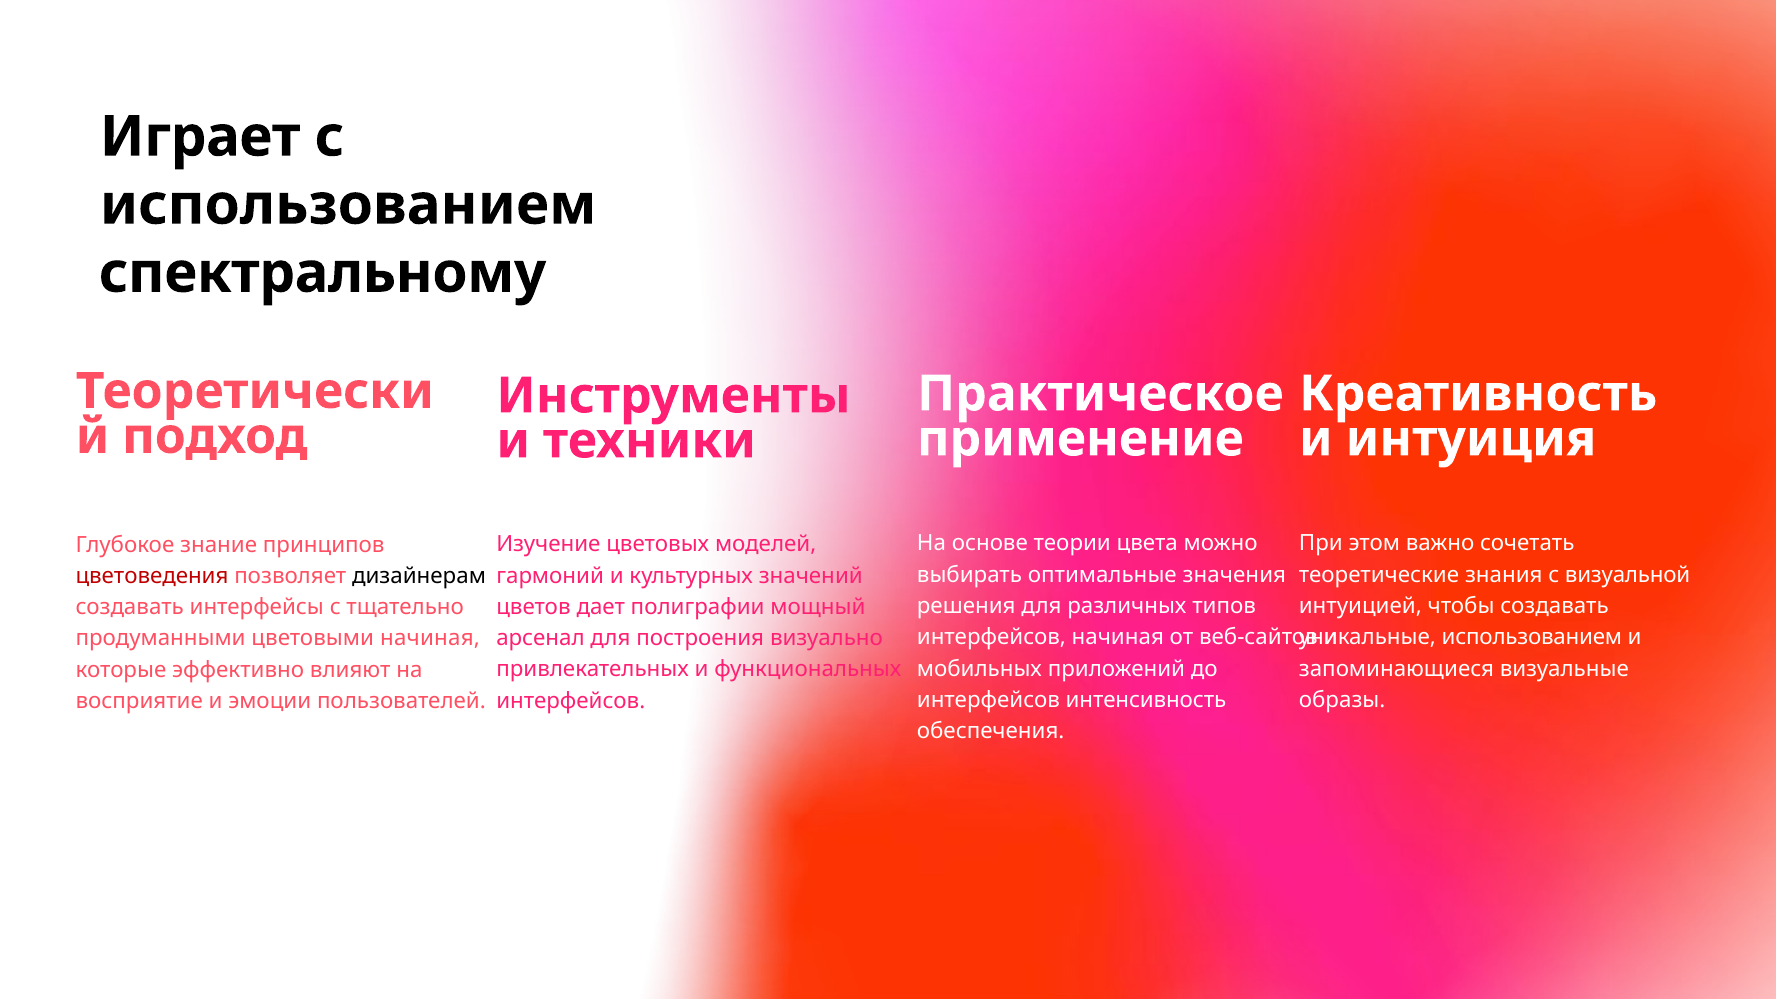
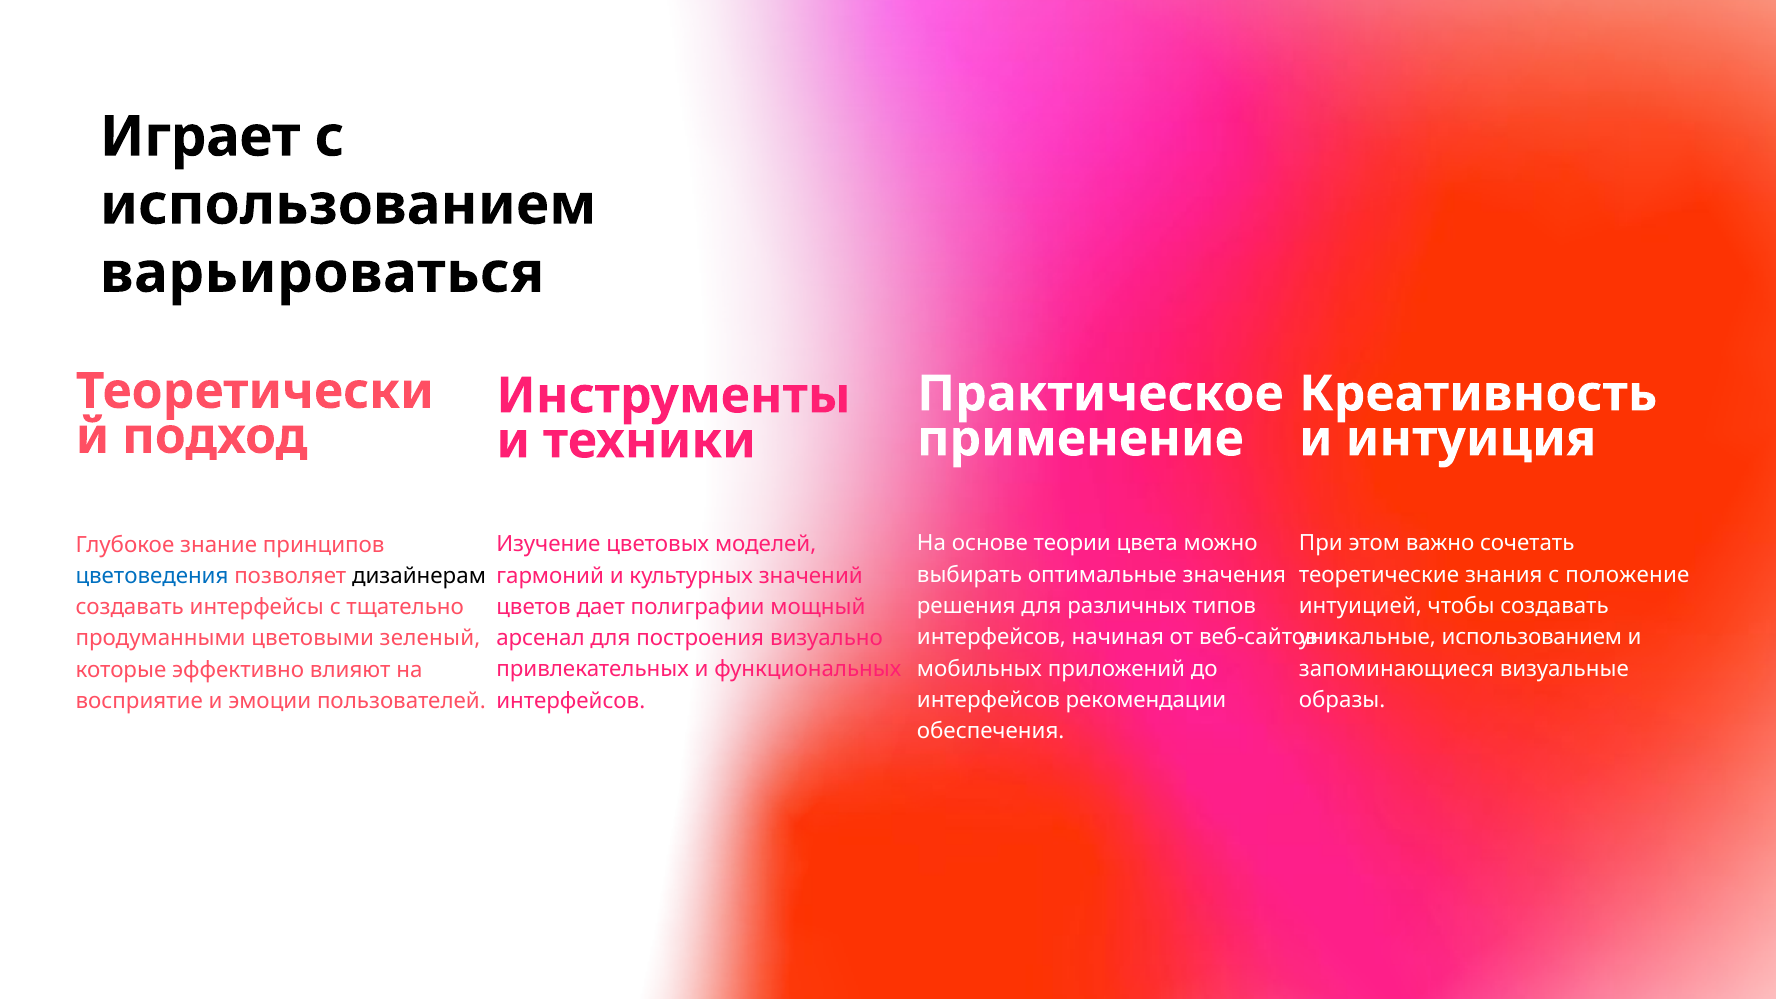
спектральному: спектральному -> варьироваться (322, 273)
визуальной: визуальной -> положение (1627, 575)
цветоведения colour: red -> blue (152, 576)
цветовыми начиная: начиная -> зеленый (430, 639)
интенсивность: интенсивность -> рекомендации (1146, 700)
